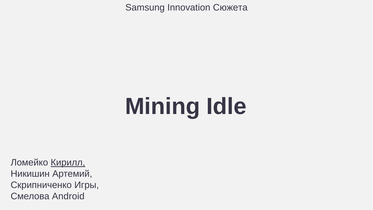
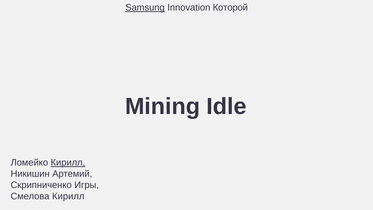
Samsung underline: none -> present (145, 8)
Сюжета: Сюжета -> Которой (230, 8)
Смелова Android: Android -> Кирилл (68, 196)
